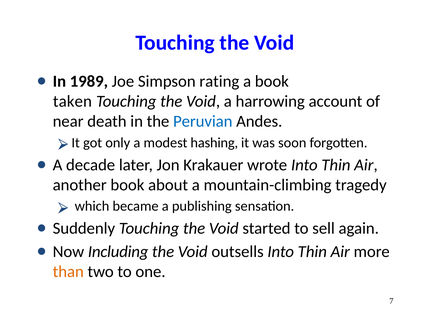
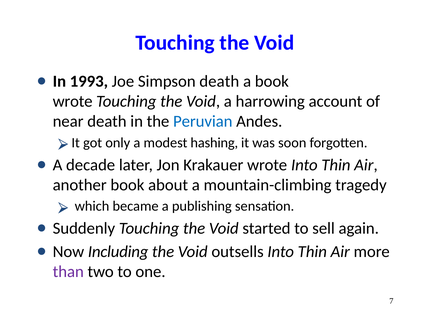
1989: 1989 -> 1993 (89, 81)
Simpson rating: rating -> death (219, 81)
taken: taken -> wrote (73, 102)
than colour: orange -> purple (68, 272)
